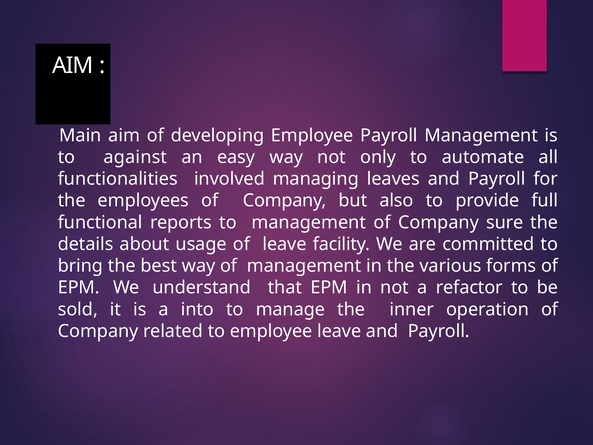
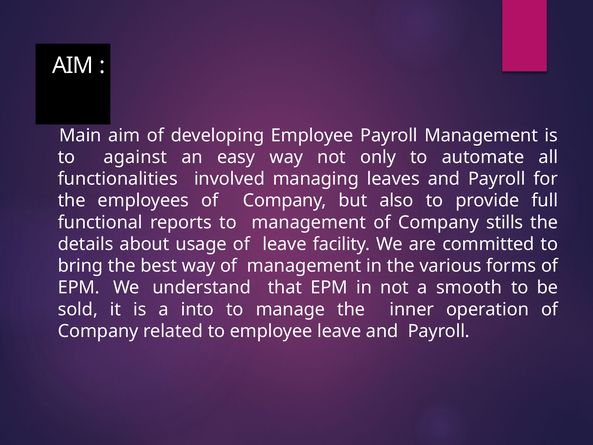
sure: sure -> stills (505, 222)
refactor: refactor -> smooth (469, 288)
